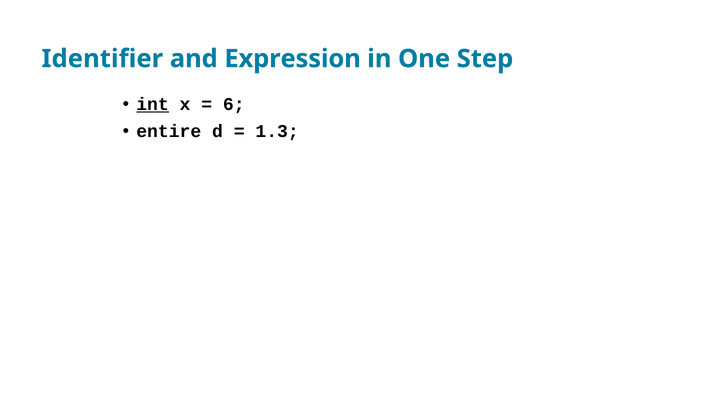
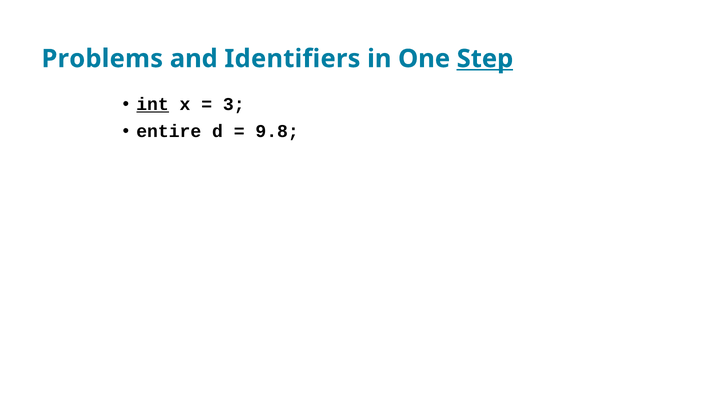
Identifier: Identifier -> Problems (102, 59)
Expression: Expression -> Identifiers (292, 59)
Step underline: none -> present (485, 59)
6: 6 -> 3 (234, 104)
1.3: 1.3 -> 9.8 (277, 131)
